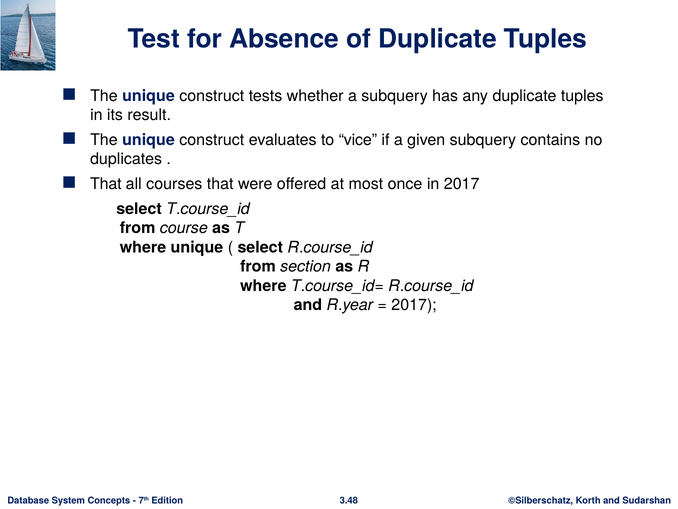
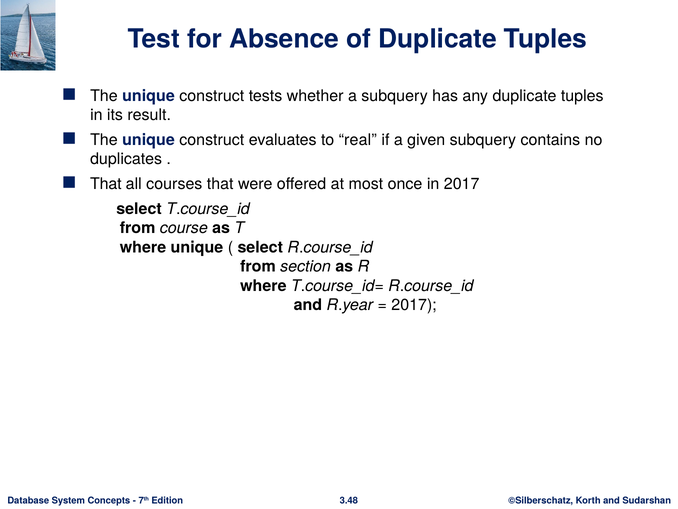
vice: vice -> real (358, 140)
